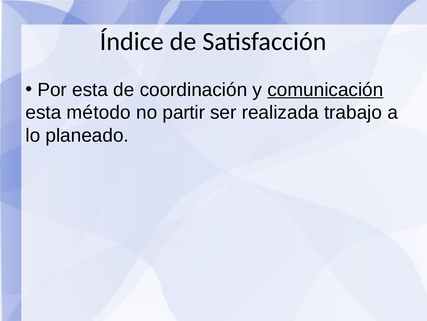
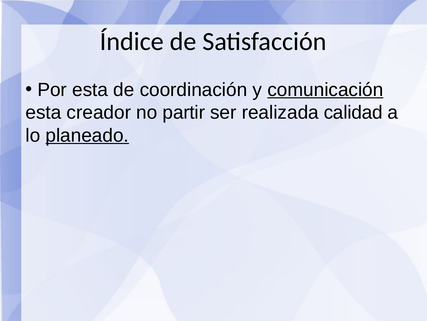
método: método -> creador (99, 112)
trabajo: trabajo -> calidad (353, 112)
planeado underline: none -> present (87, 135)
